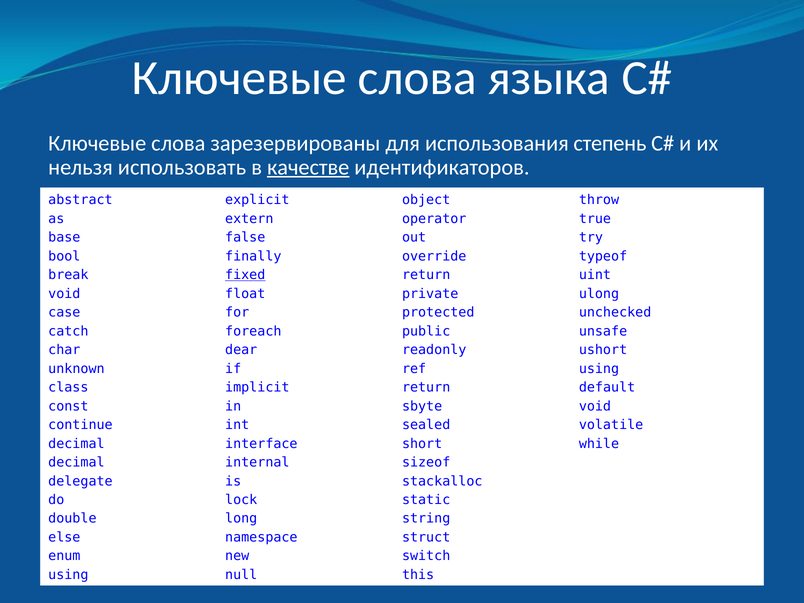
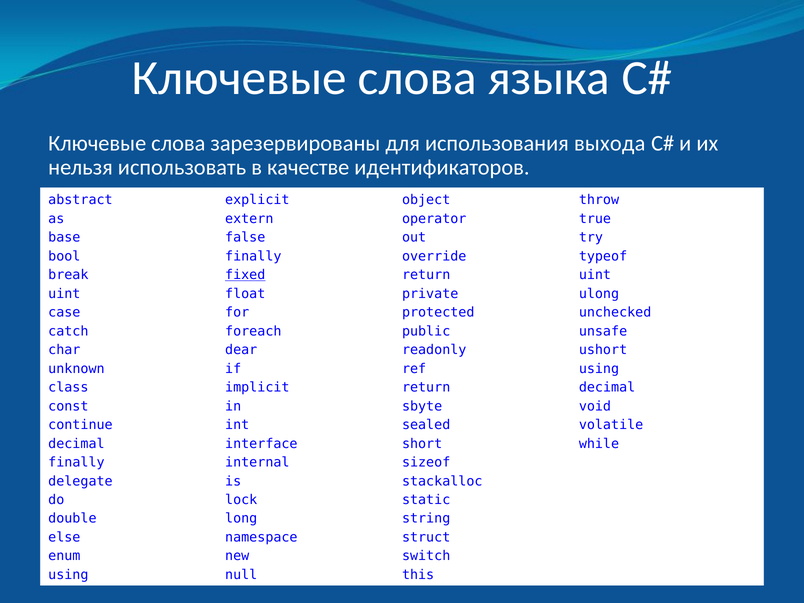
степень: степень -> выхода (610, 143)
качестве underline: present -> none (308, 167)
void: void -> uint (64, 294)
default: default -> decimal (607, 387)
decimal: decimal -> finally (76, 462)
